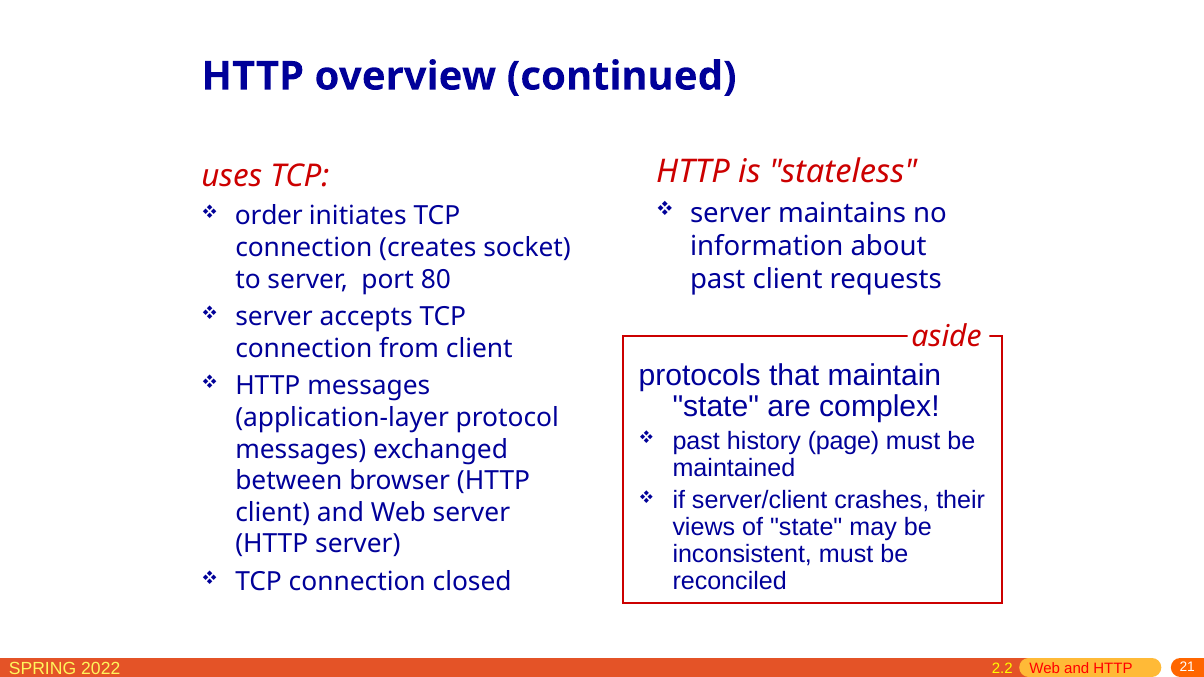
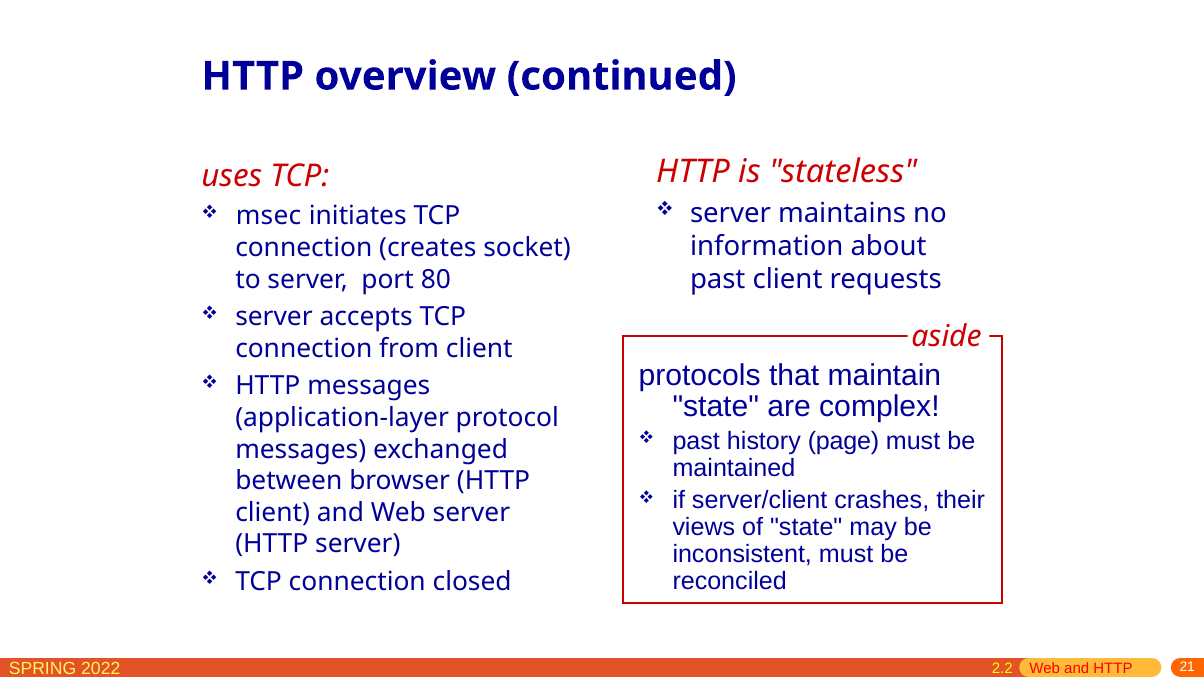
order: order -> msec (269, 216)
